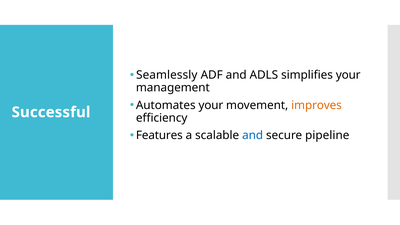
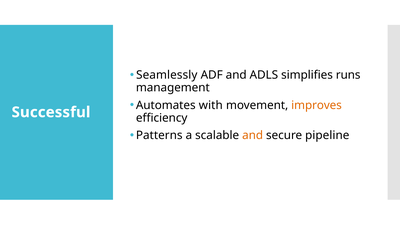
simplifies your: your -> runs (348, 75)
Automates your: your -> with (211, 105)
Features: Features -> Patterns (159, 135)
and colour: blue -> orange (253, 135)
